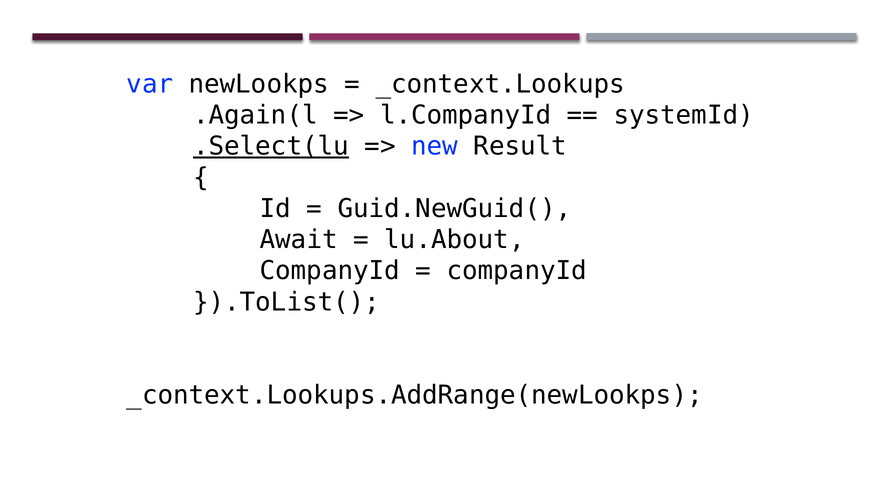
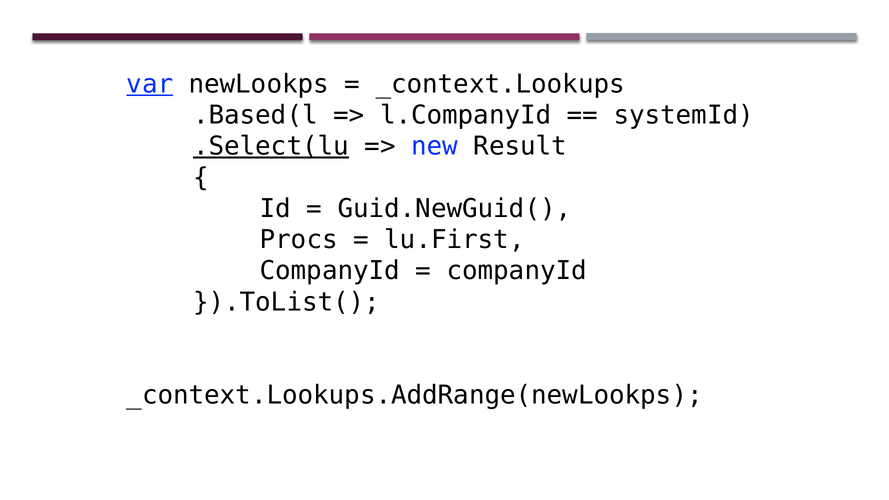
var underline: none -> present (150, 84)
.Again(l: .Again(l -> .Based(l (255, 115)
Await: Await -> Procs (299, 240)
lu.About: lu.About -> lu.First (455, 240)
